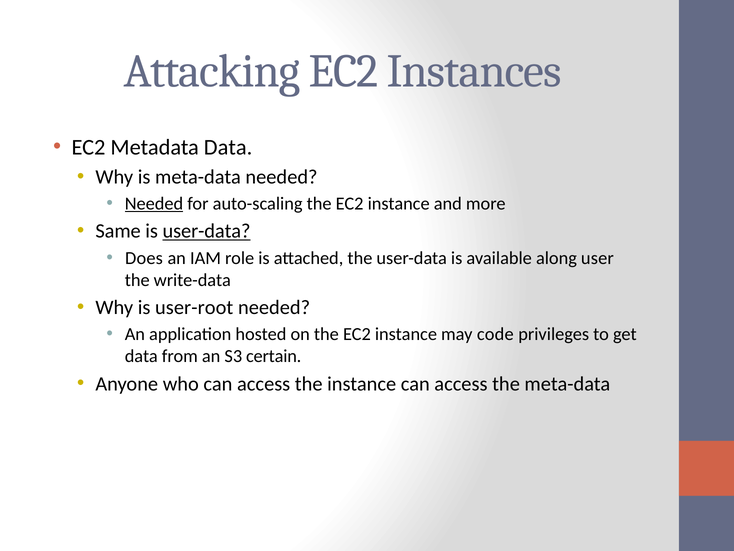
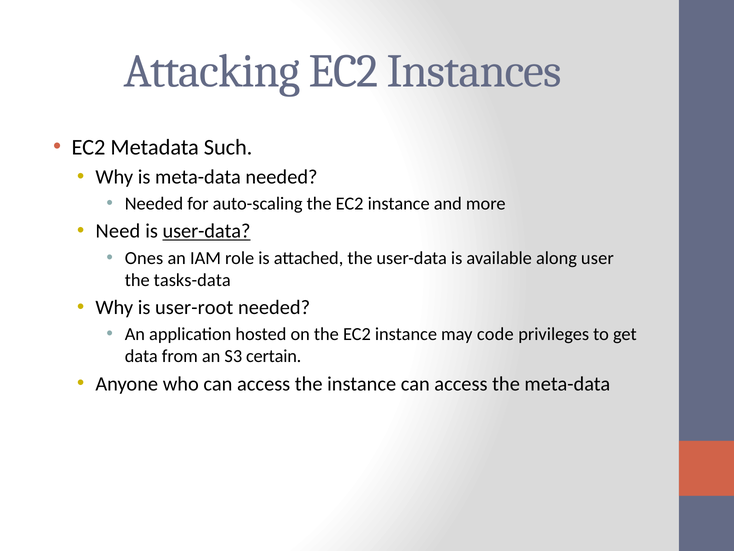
Metadata Data: Data -> Such (228, 147)
Needed underline: present -> none (154, 204)
Same: Same -> Need (118, 231)
Does: Does -> Ones (144, 258)
write-data: write-data -> tasks-data (192, 280)
